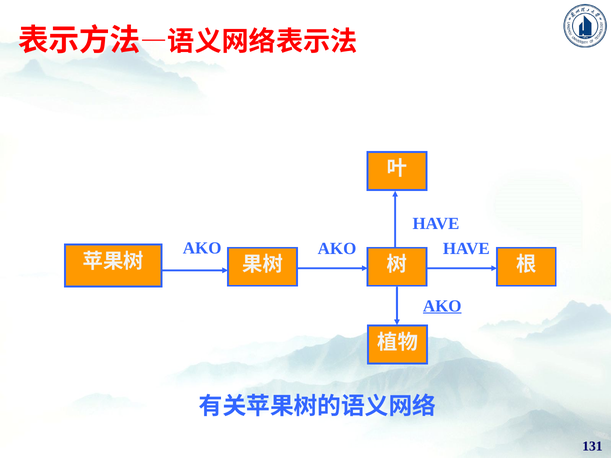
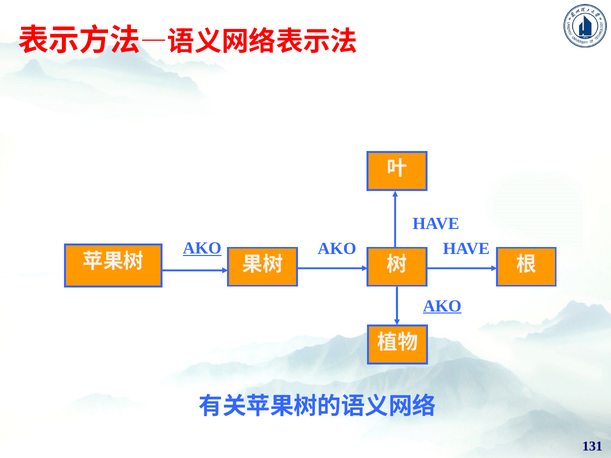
AKO underline: none -> present (202, 248)
